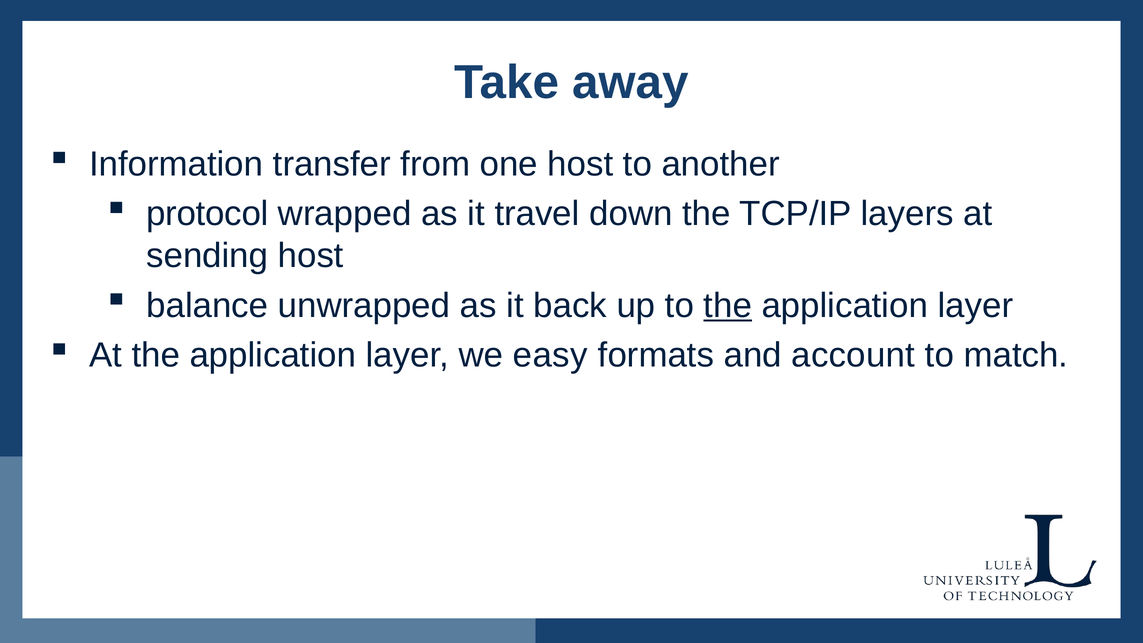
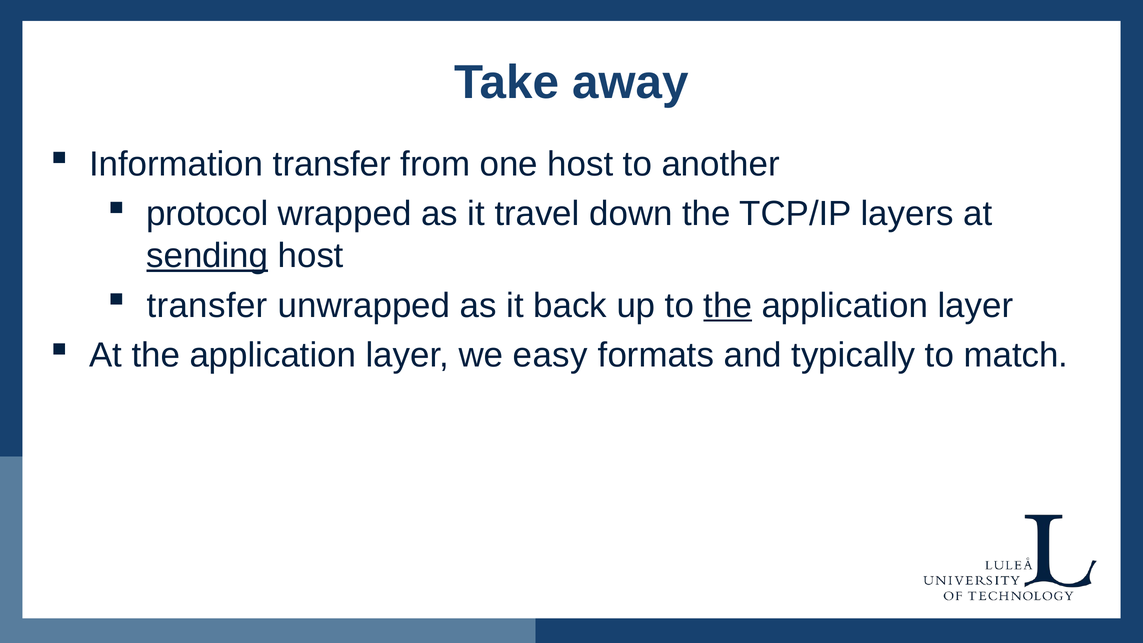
sending underline: none -> present (207, 256)
balance: balance -> transfer (207, 306)
account: account -> typically (853, 355)
